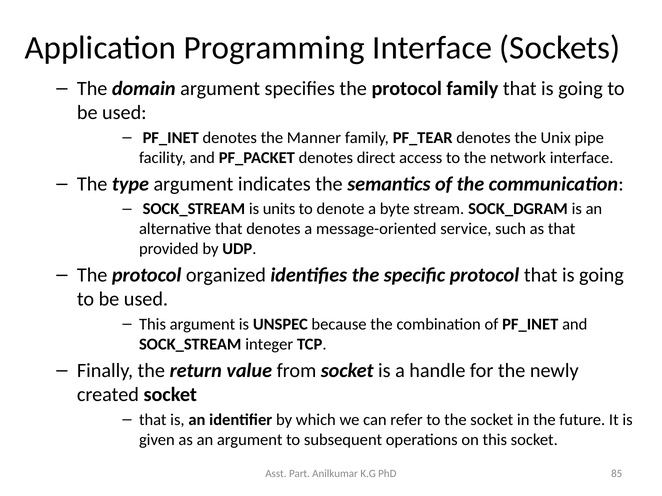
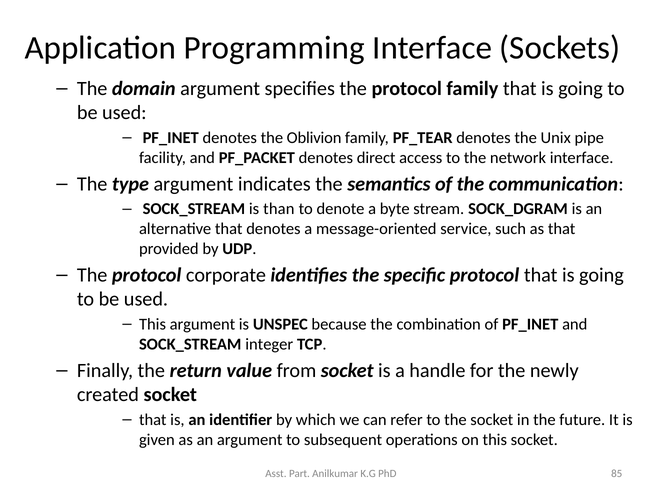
Manner: Manner -> Oblivion (314, 138)
units: units -> than (279, 209)
organized: organized -> corporate (226, 275)
